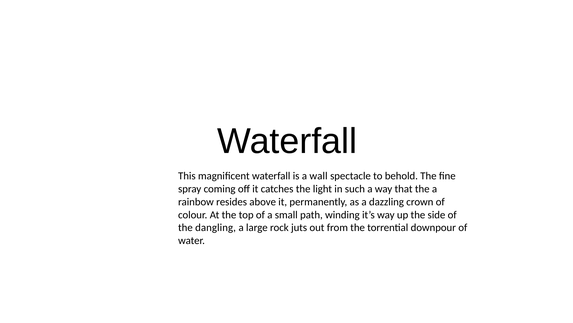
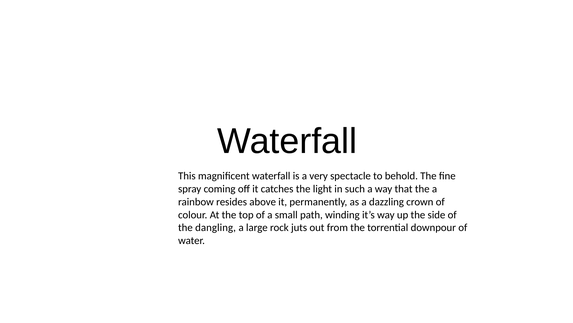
wall: wall -> very (319, 176)
